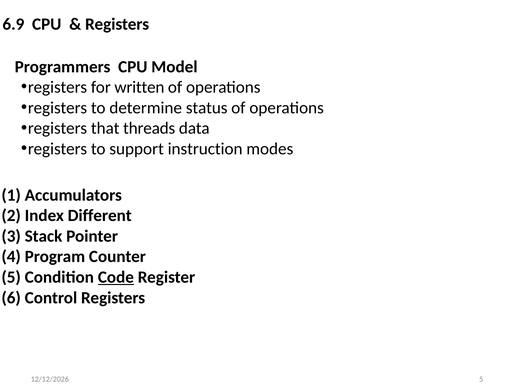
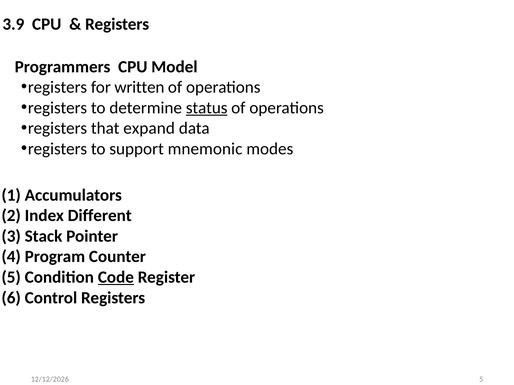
6.9: 6.9 -> 3.9 (13, 24)
status underline: none -> present (207, 108)
threads: threads -> expand (149, 128)
instruction: instruction -> mnemonic (205, 149)
